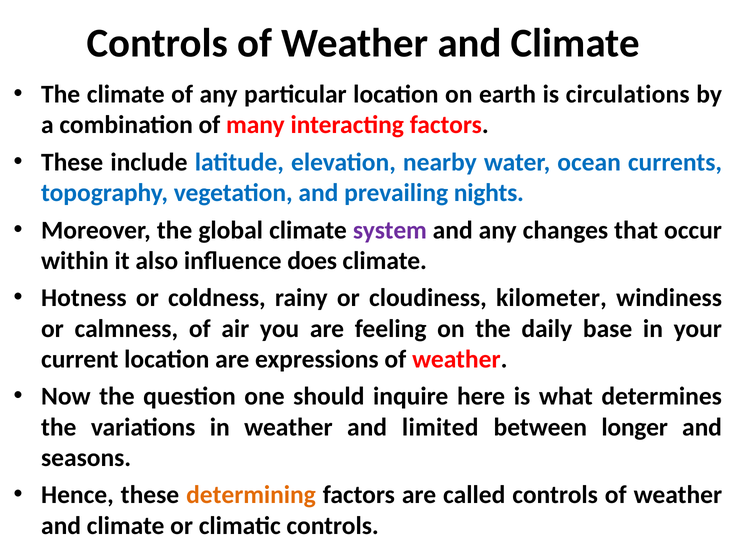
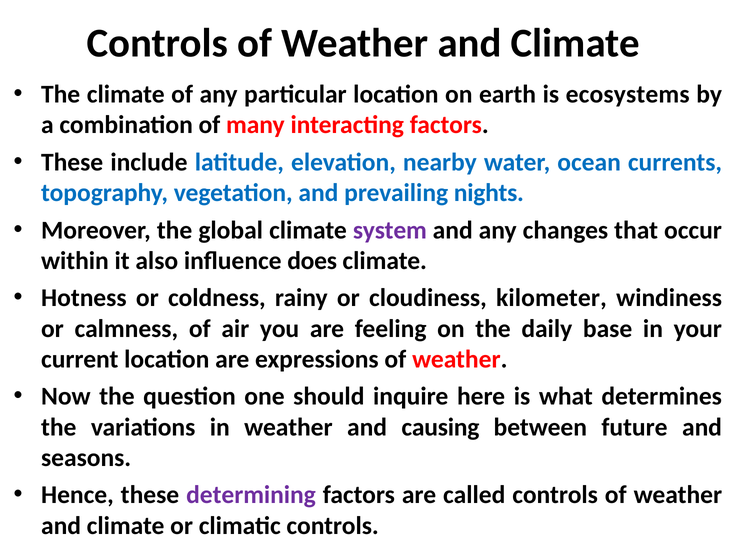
circulations: circulations -> ecosystems (628, 94)
limited: limited -> causing (440, 427)
longer: longer -> future (635, 427)
determining colour: orange -> purple (251, 495)
